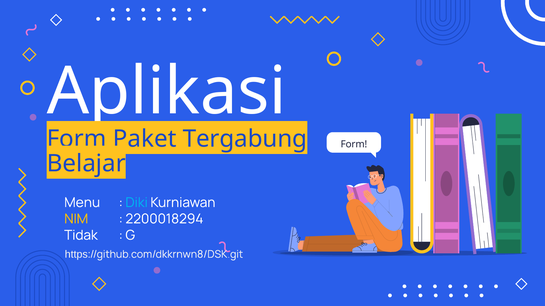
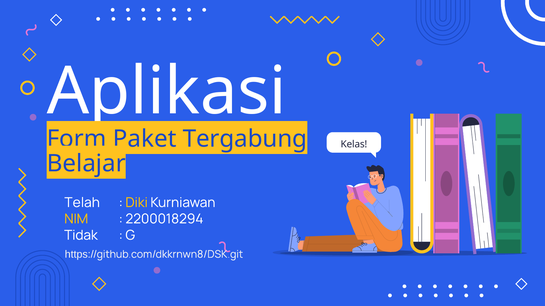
Form: Form -> Kelas (354, 144)
Menu: Menu -> Telah (82, 203)
Diki colour: light blue -> yellow (137, 203)
